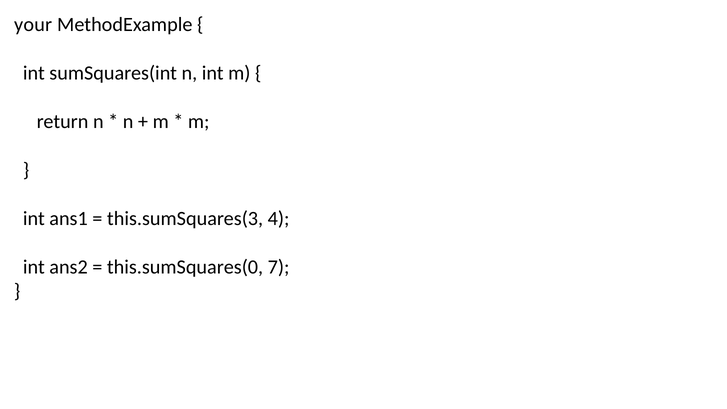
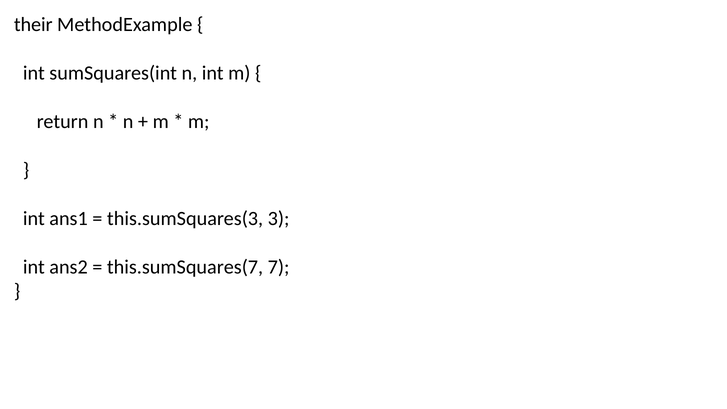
your: your -> their (33, 24)
4: 4 -> 3 (279, 218)
this.sumSquares(0: this.sumSquares(0 -> this.sumSquares(7 (185, 267)
